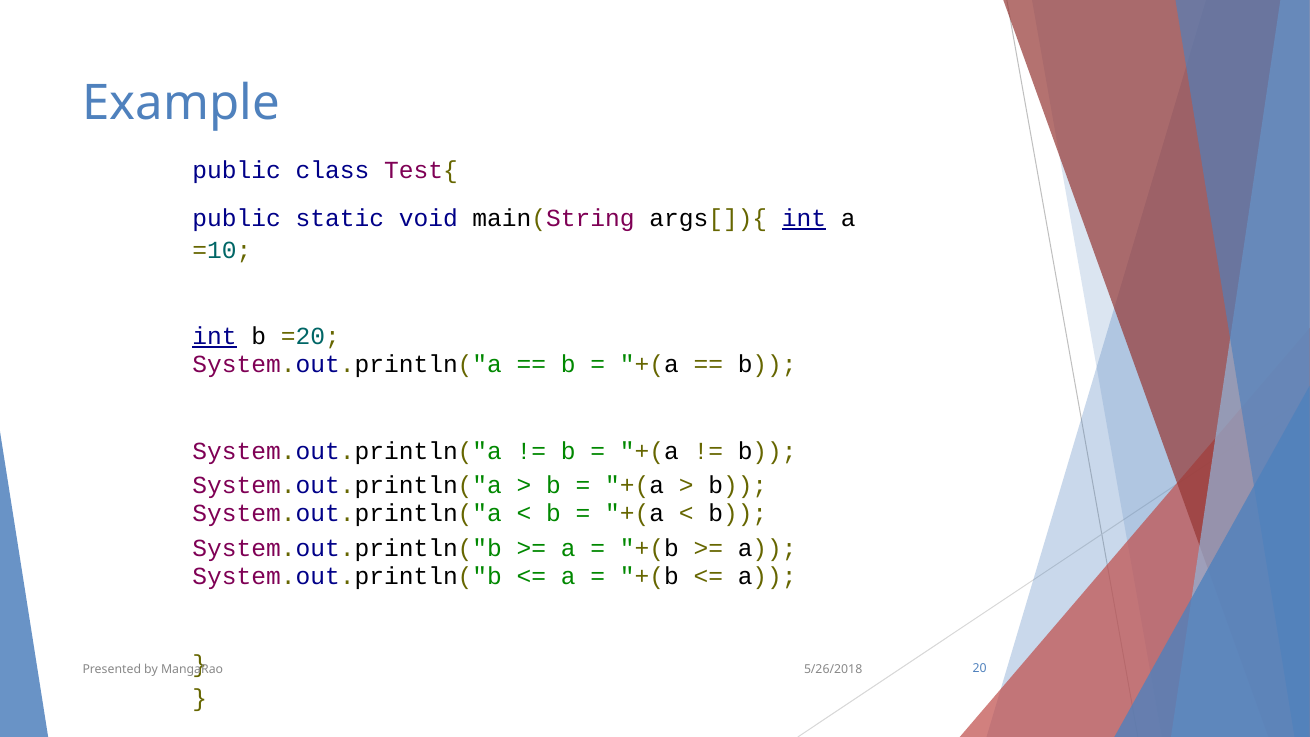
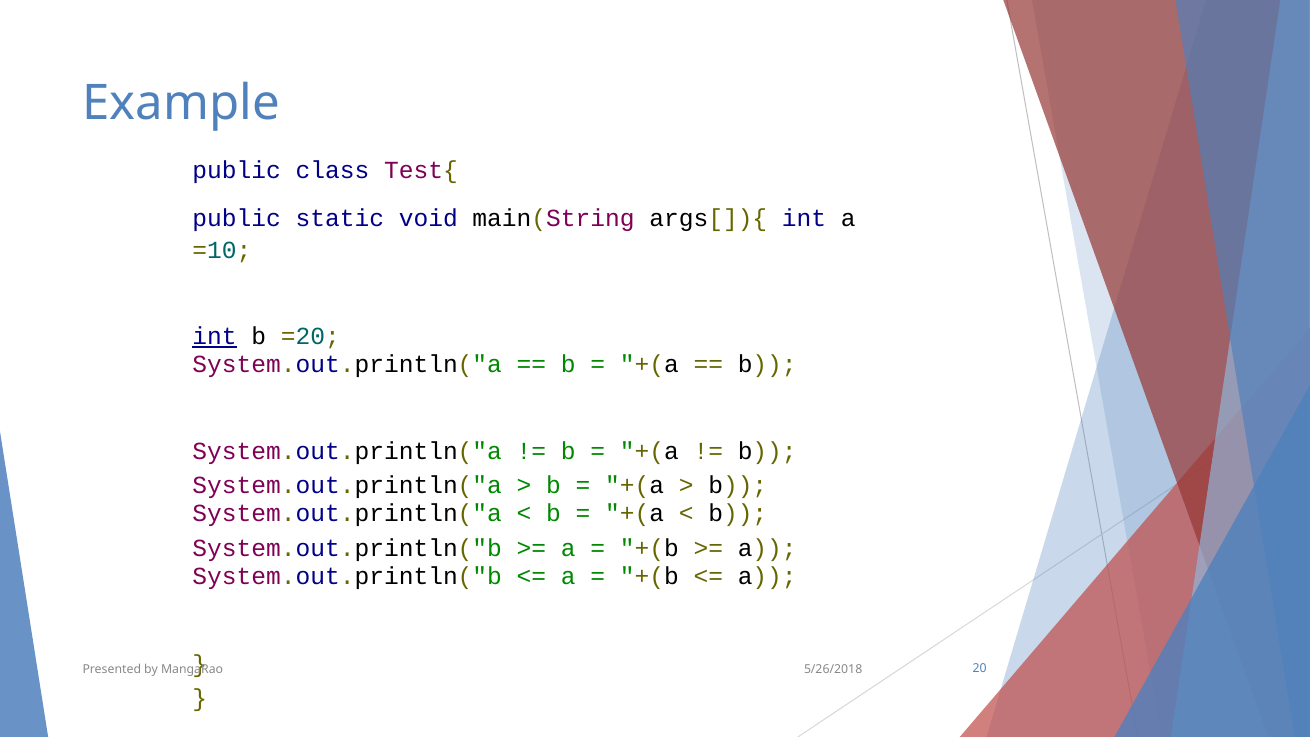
int underline: present -> none (804, 218)
